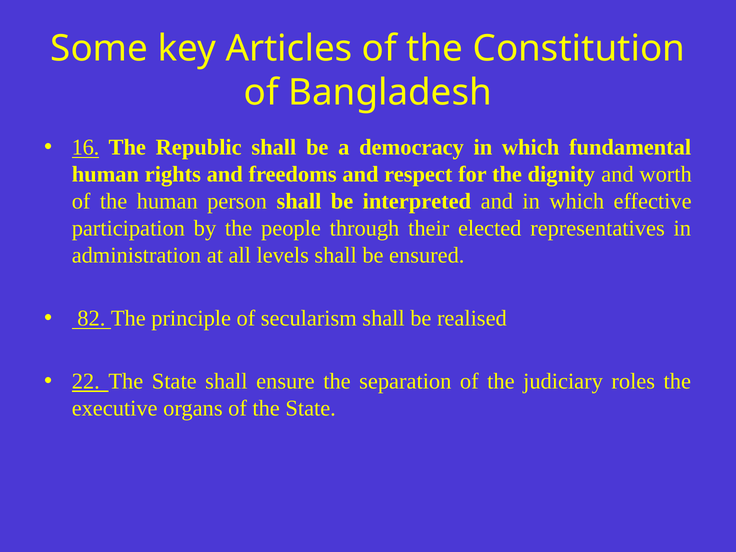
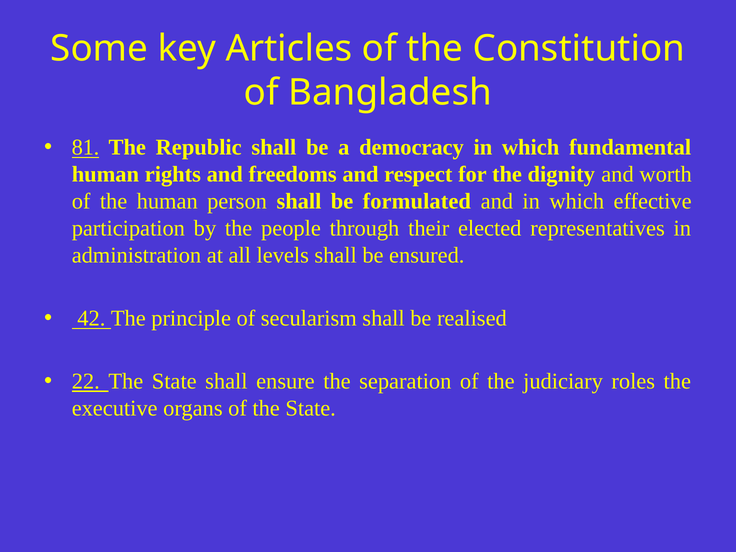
16: 16 -> 81 (85, 148)
interpreted: interpreted -> formulated (417, 201)
82: 82 -> 42 (91, 318)
